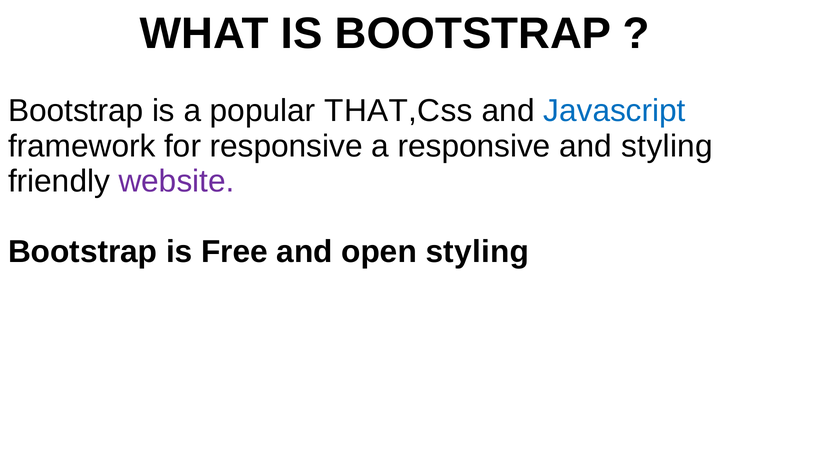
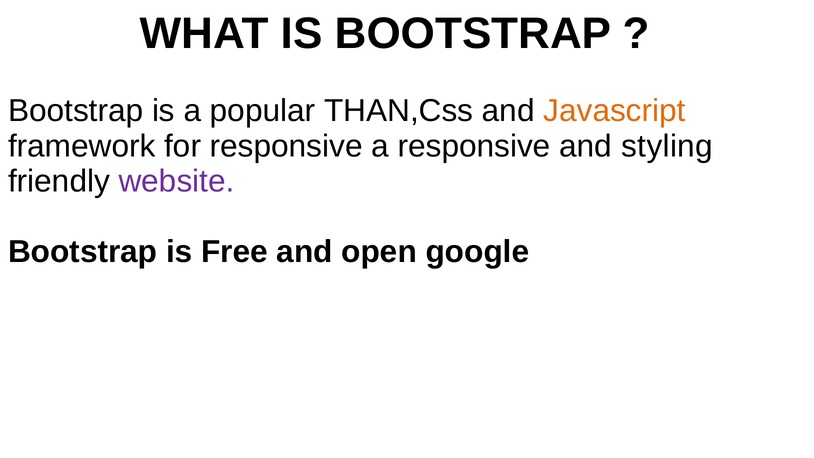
THAT,Css: THAT,Css -> THAN,Css (399, 111)
Javascript colour: blue -> orange (614, 111)
open styling: styling -> google (477, 252)
